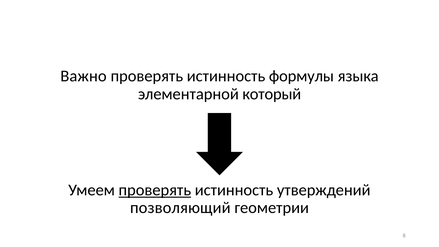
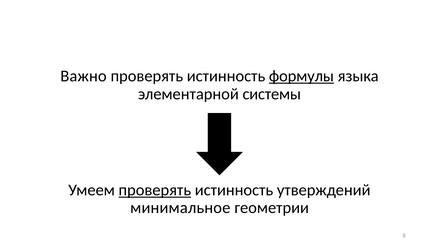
формулы underline: none -> present (301, 76)
который: который -> системы (272, 94)
позволяющий: позволяющий -> минимальное (180, 208)
